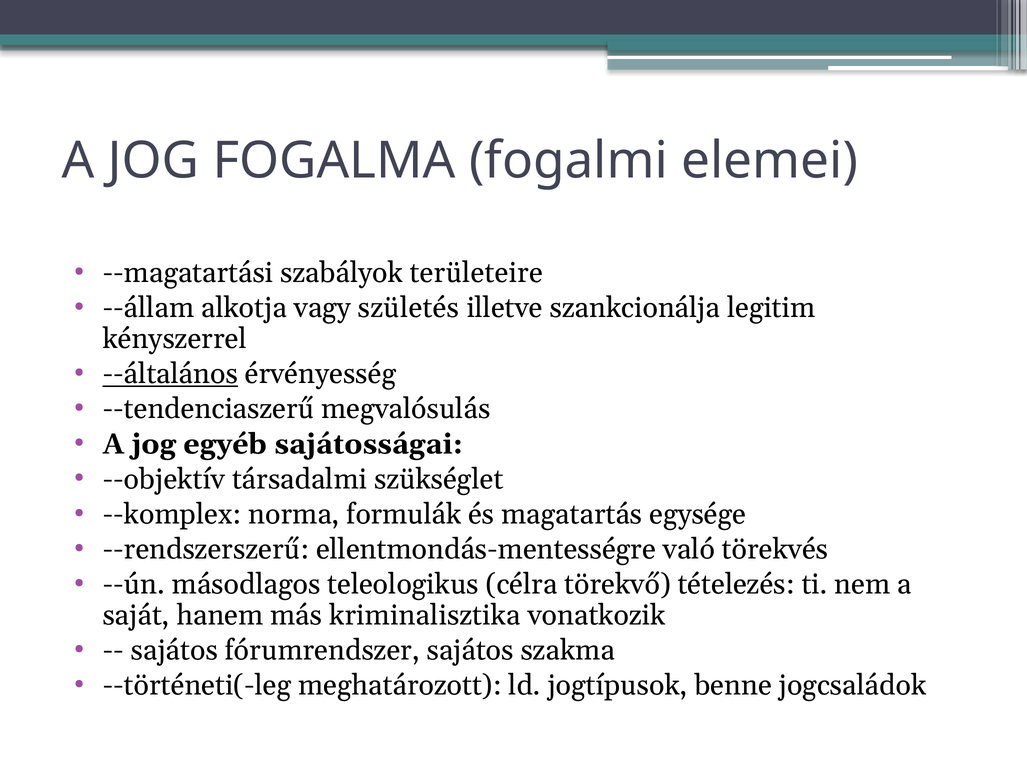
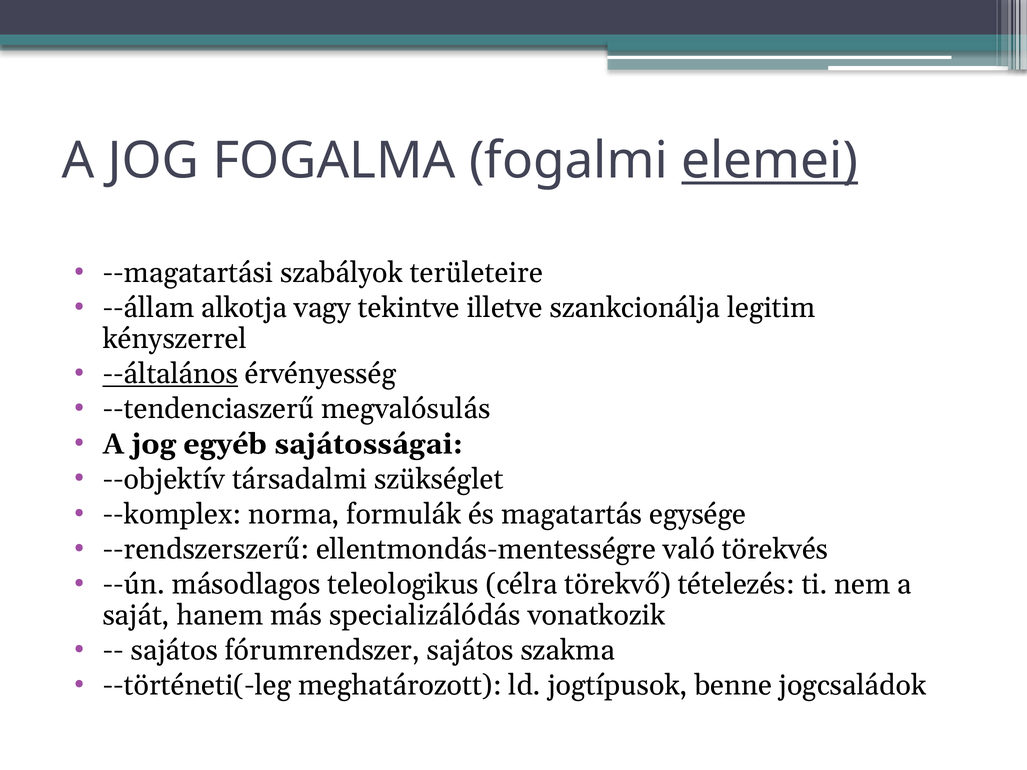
elemei underline: none -> present (770, 161)
születés: születés -> tekintve (409, 308)
kriminalisztika: kriminalisztika -> specializálódás (425, 615)
